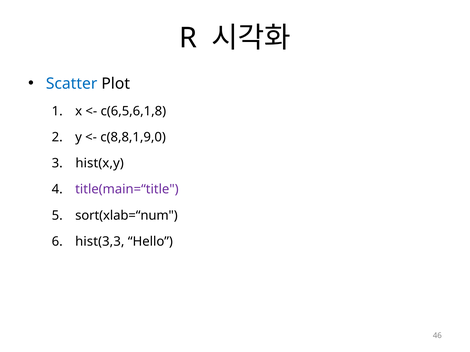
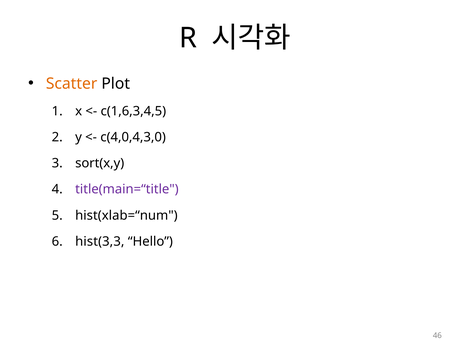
Scatter colour: blue -> orange (72, 84)
c(6,5,6,1,8: c(6,5,6,1,8 -> c(1,6,3,4,5 (133, 111)
c(8,8,1,9,0: c(8,8,1,9,0 -> c(4,0,4,3,0 (133, 137)
hist(x,y: hist(x,y -> sort(x,y (100, 163)
sort(xlab=“num: sort(xlab=“num -> hist(xlab=“num (126, 216)
